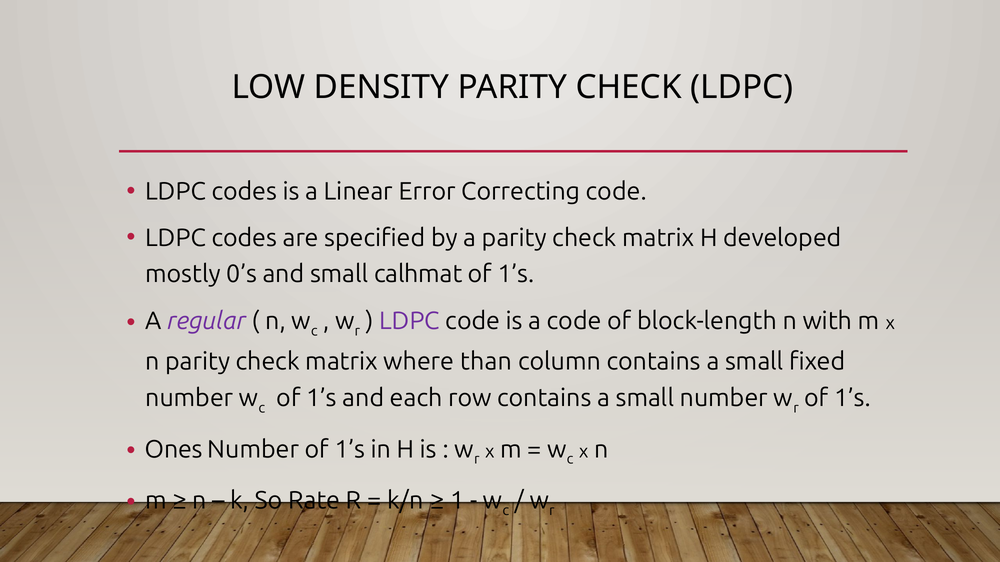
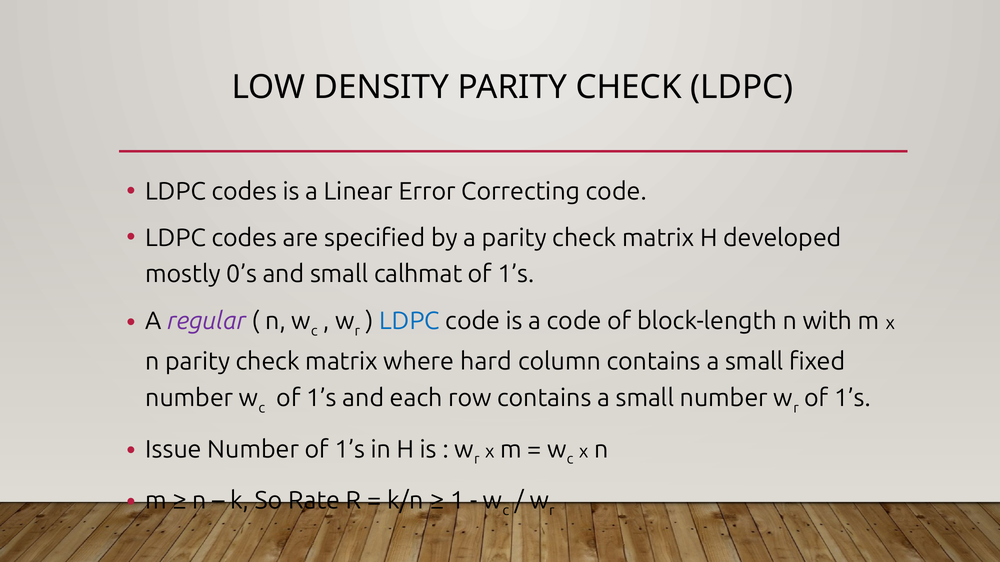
LDPC colour: purple -> blue (409, 321)
than: than -> hard (486, 362)
Ones: Ones -> Issue (174, 450)
